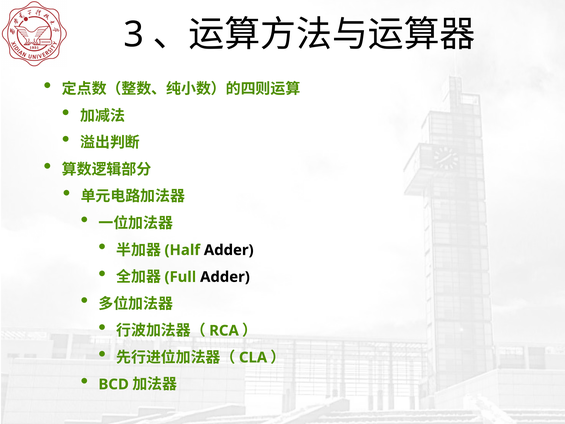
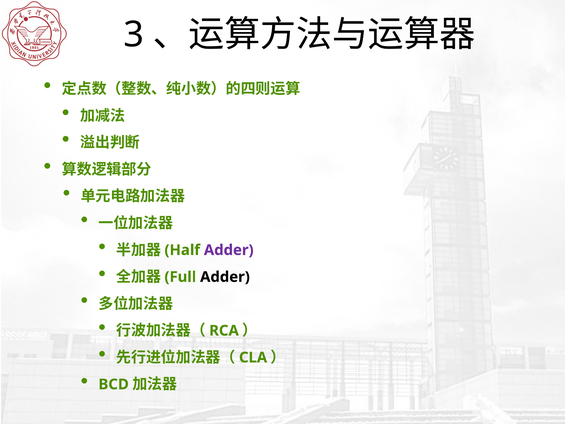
Adder colour: black -> purple (229, 250)
